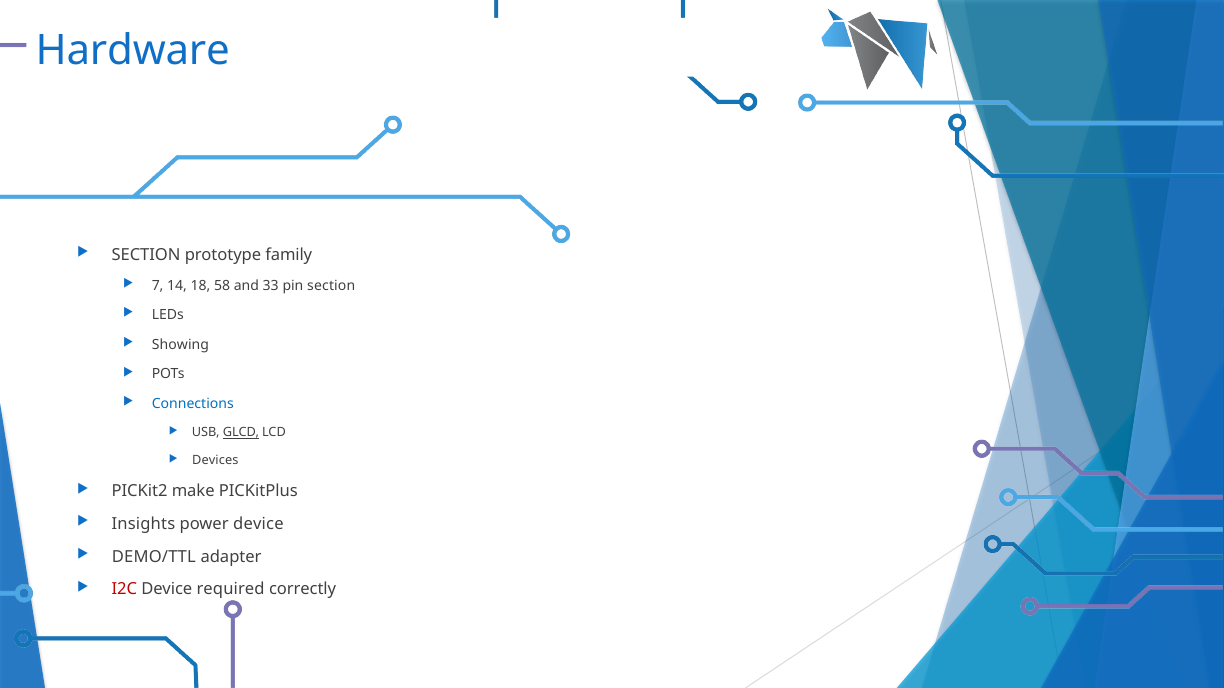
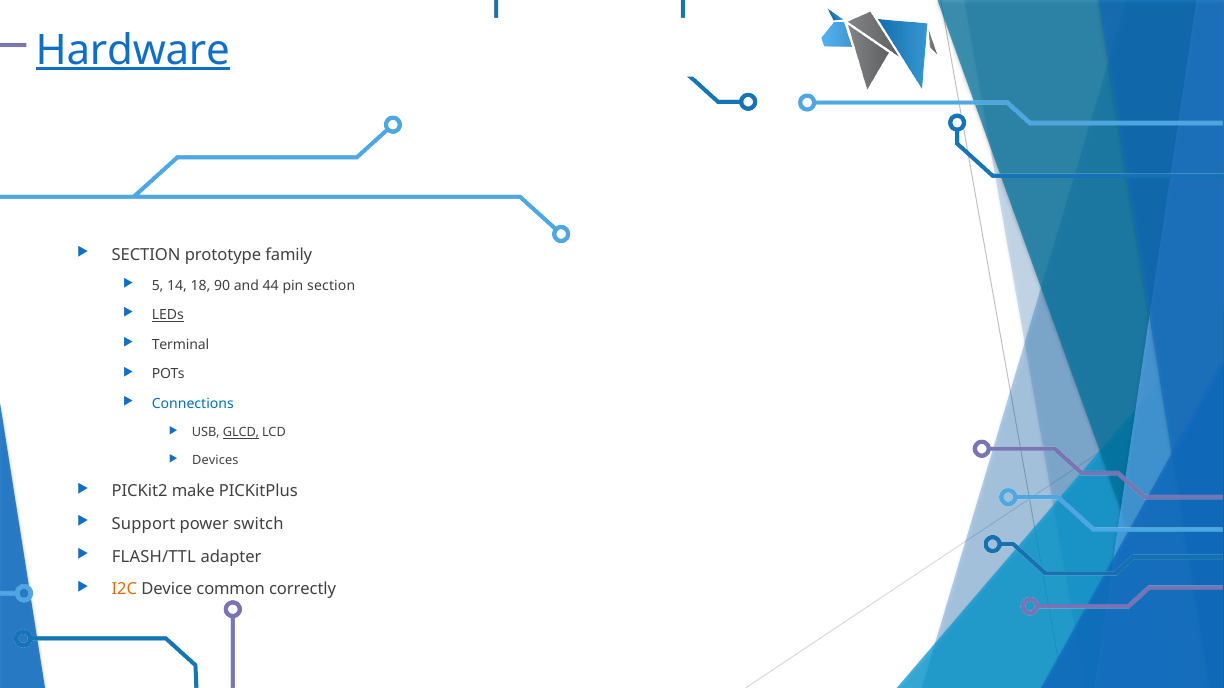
Hardware underline: none -> present (133, 51)
7: 7 -> 5 (158, 286)
58: 58 -> 90 (222, 286)
33: 33 -> 44 (271, 286)
LEDs underline: none -> present (168, 315)
Showing: Showing -> Terminal (181, 345)
Insights: Insights -> Support (143, 524)
power device: device -> switch (258, 524)
DEMO/TTL: DEMO/TTL -> FLASH/TTL (154, 557)
I2C colour: red -> orange (124, 590)
required: required -> common (231, 590)
